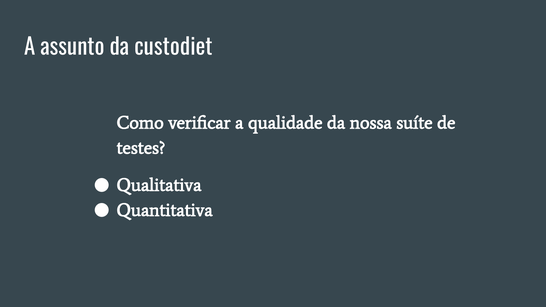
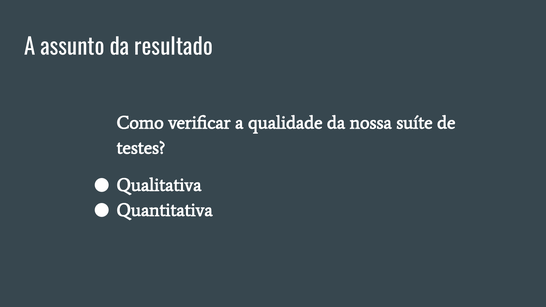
custodiet: custodiet -> resultado (173, 47)
